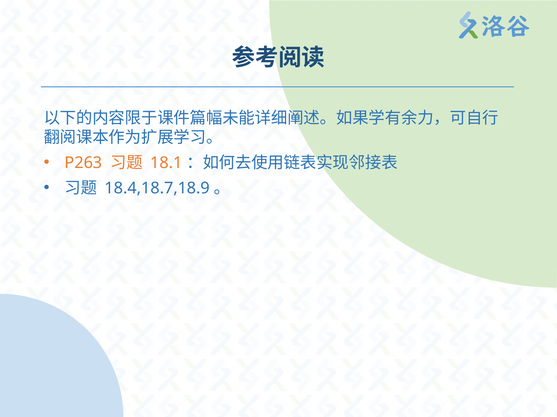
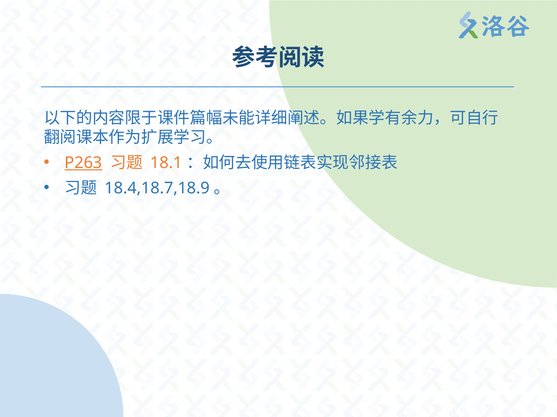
P263 underline: none -> present (83, 163)
